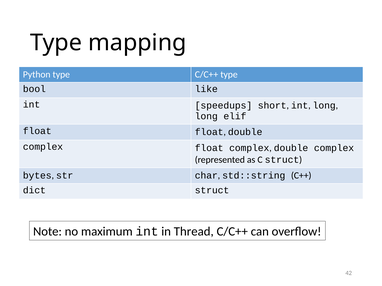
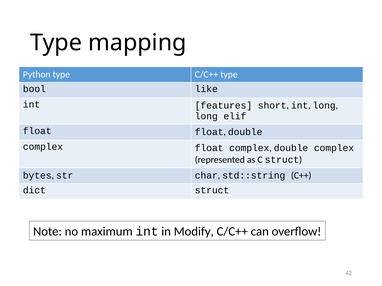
speedups: speedups -> features (223, 106)
Thread: Thread -> Modify (194, 232)
